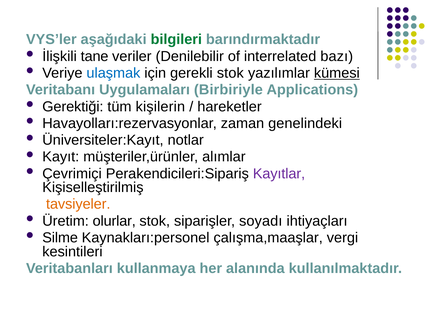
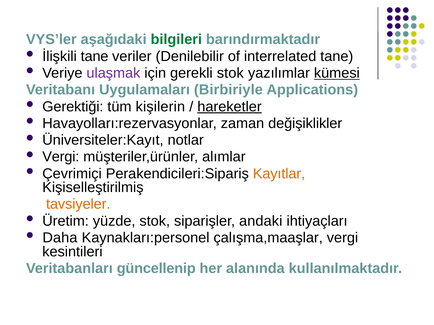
interrelated bazı: bazı -> tane (337, 56)
ulaşmak colour: blue -> purple (113, 73)
hareketler underline: none -> present (230, 107)
genelindeki: genelindeki -> değişiklikler (305, 124)
Kayıt: Kayıt -> Vergi (61, 157)
Kayıtlar colour: purple -> orange (279, 174)
olurlar: olurlar -> yüzde (114, 221)
soyadı: soyadı -> andaki (261, 221)
Silme: Silme -> Daha (60, 238)
kullanmaya: kullanmaya -> güncellenip (156, 269)
